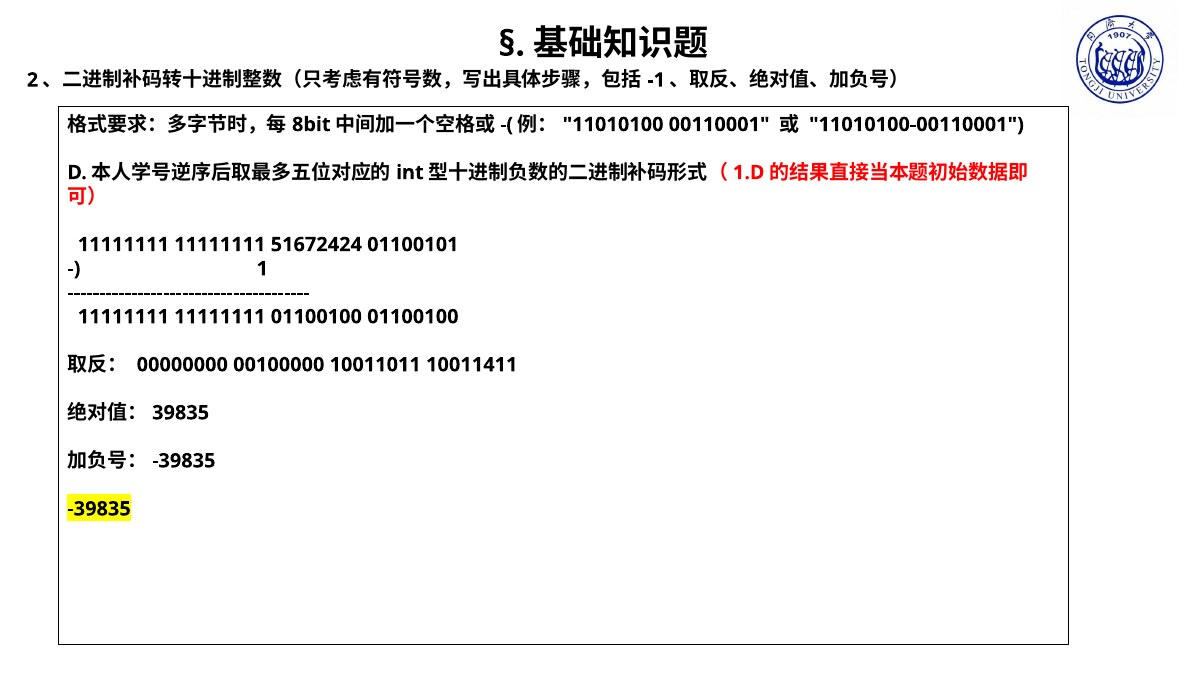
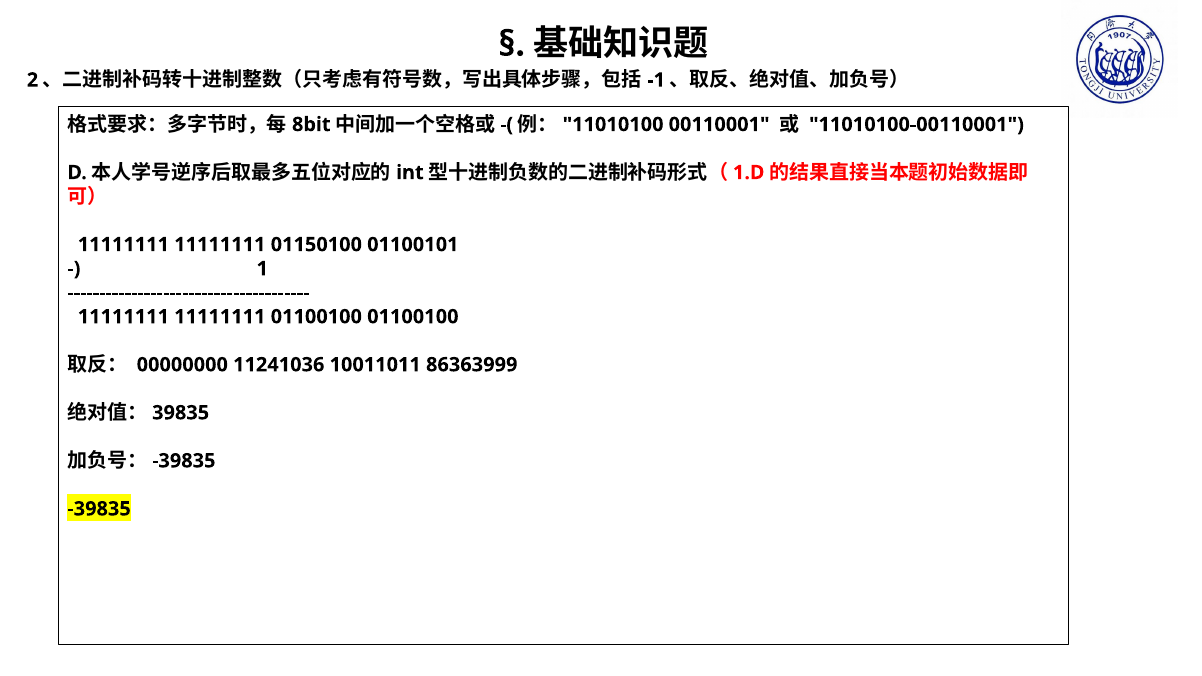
51672424: 51672424 -> 01150100 (316, 245)
00100000: 00100000 -> 11241036 (279, 365)
10011411: 10011411 -> 86363999 (472, 365)
